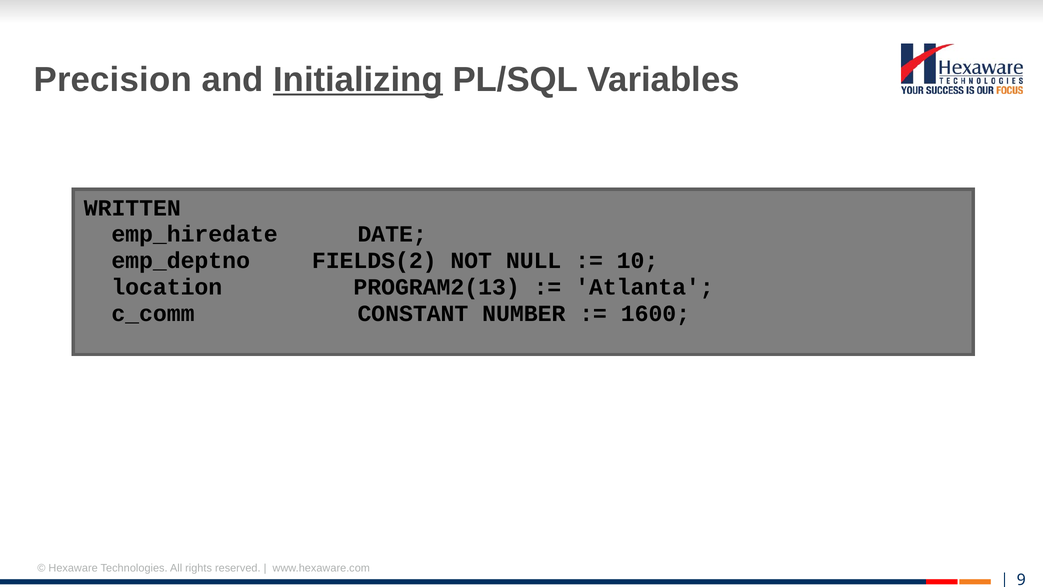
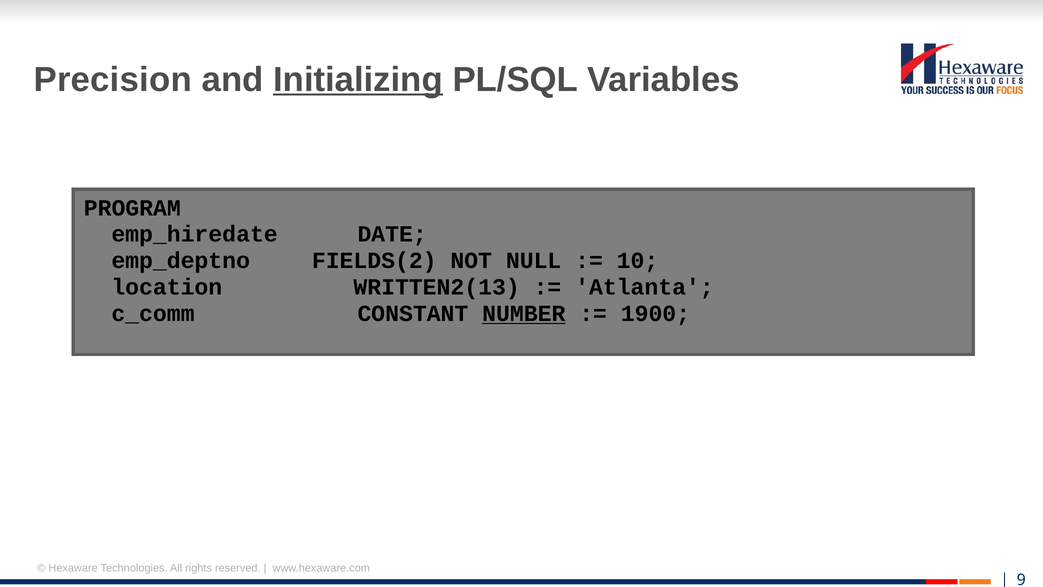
WRITTEN: WRITTEN -> PROGRAM (132, 208)
PROGRAM2(13: PROGRAM2(13 -> WRITTEN2(13 (437, 287)
NUMBER underline: none -> present (524, 314)
1600: 1600 -> 1900 (655, 314)
